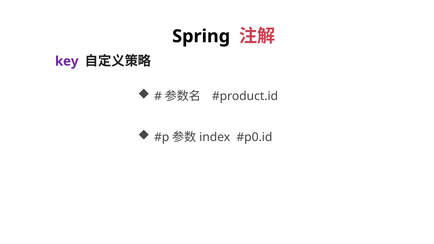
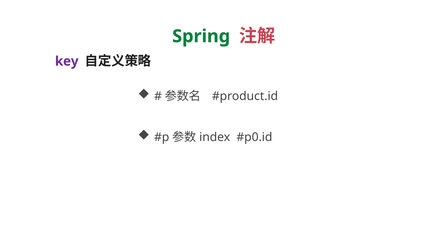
Spring colour: black -> green (201, 36)
